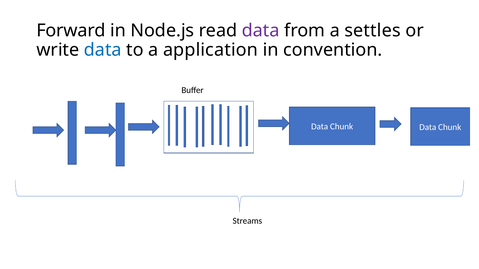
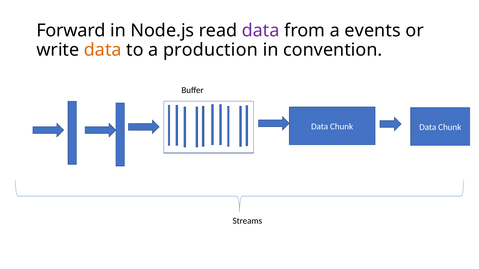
settles: settles -> events (373, 31)
data colour: blue -> orange (103, 50)
application: application -> production (211, 50)
